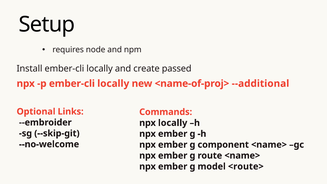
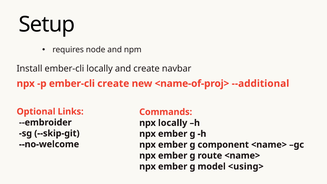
passed: passed -> navbar (177, 69)
p ember-cli locally: locally -> create (113, 84)
<route>: <route> -> <using> (246, 166)
